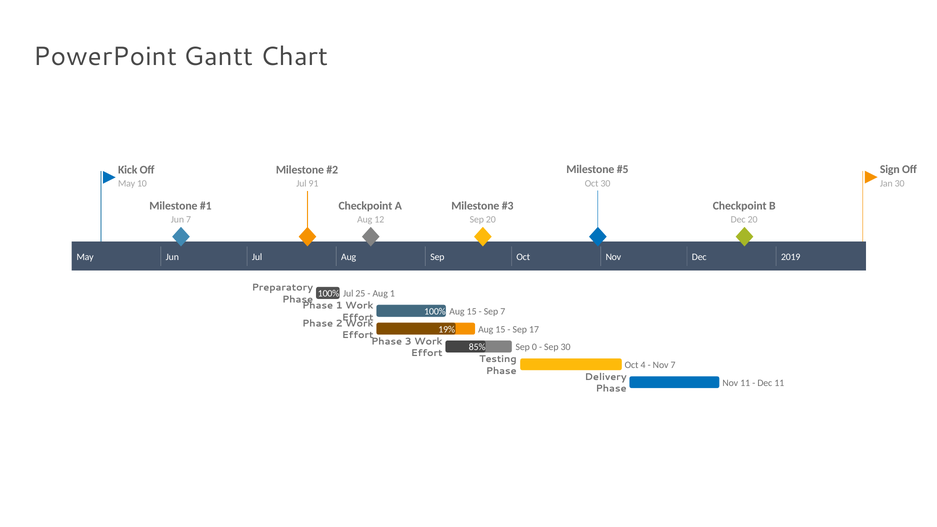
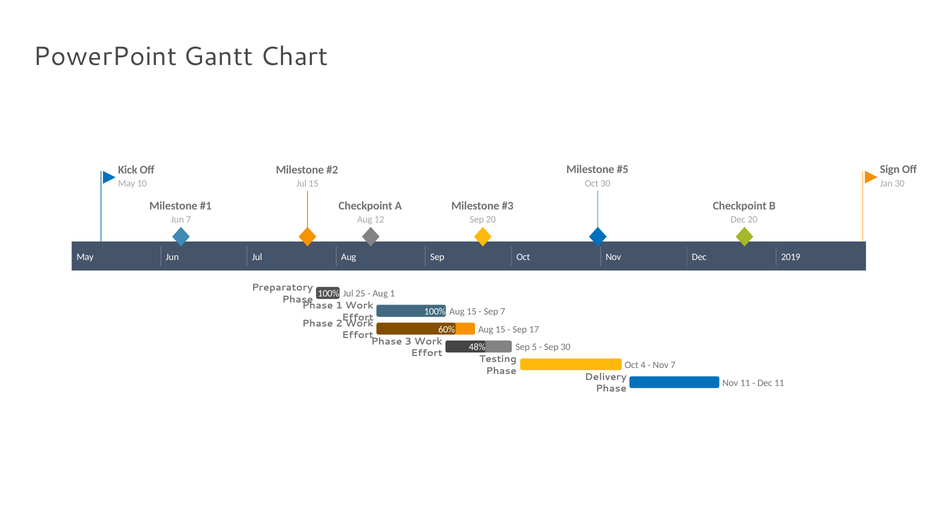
Jul 91: 91 -> 15 (314, 184)
19%: 19% -> 60% (447, 329)
85%: 85% -> 48% (477, 347)
0: 0 -> 5 (534, 347)
